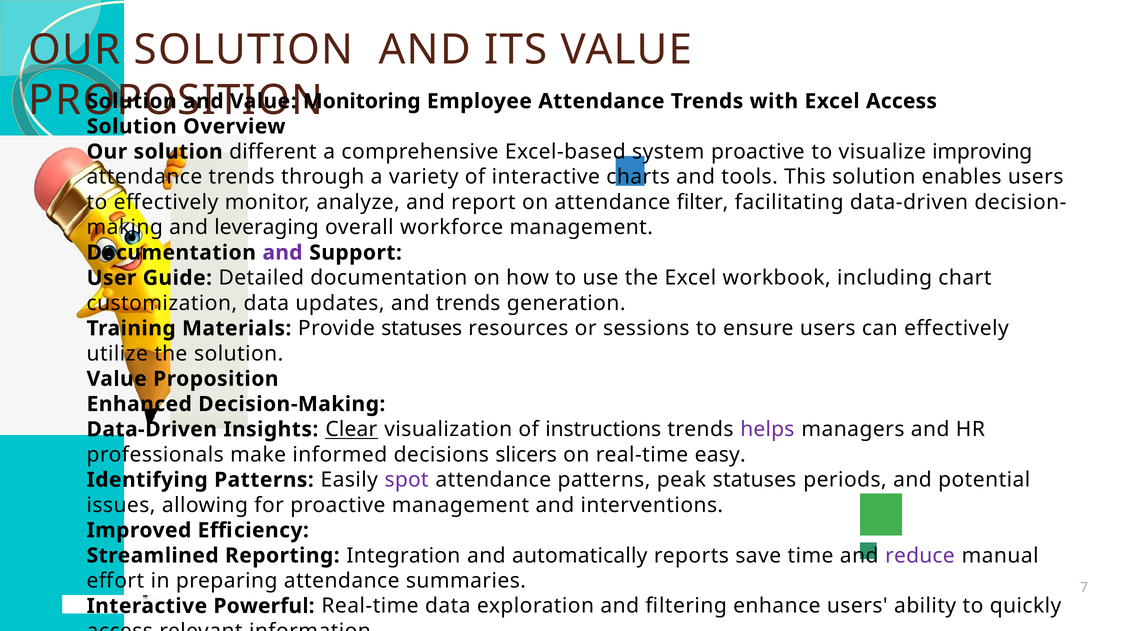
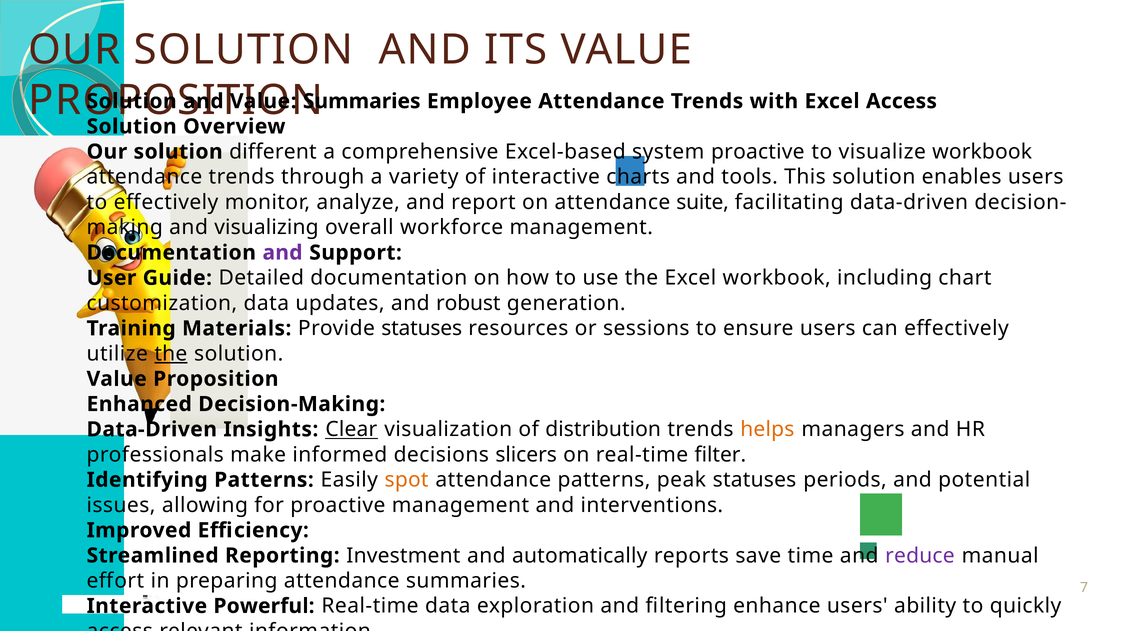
Monitoring: Monitoring -> Summaries (362, 101)
visualize improving: improving -> workbook (982, 152)
filter: filter -> suite (703, 202)
leveraging: leveraging -> visualizing (266, 227)
and trends: trends -> robust (468, 303)
the underline: none -> present (171, 353)
instructions: instructions -> distribution (603, 429)
helps colour: purple -> orange (767, 429)
easy: easy -> filter (720, 454)
spot colour: purple -> orange (407, 480)
Integration: Integration -> Investment (403, 555)
